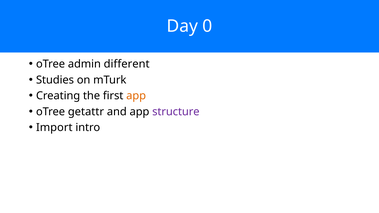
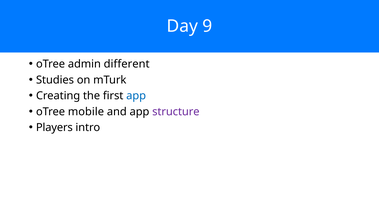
0: 0 -> 9 (207, 26)
app colour: orange -> blue (136, 96)
getattr: getattr -> mobile (86, 112)
Import: Import -> Players (54, 128)
